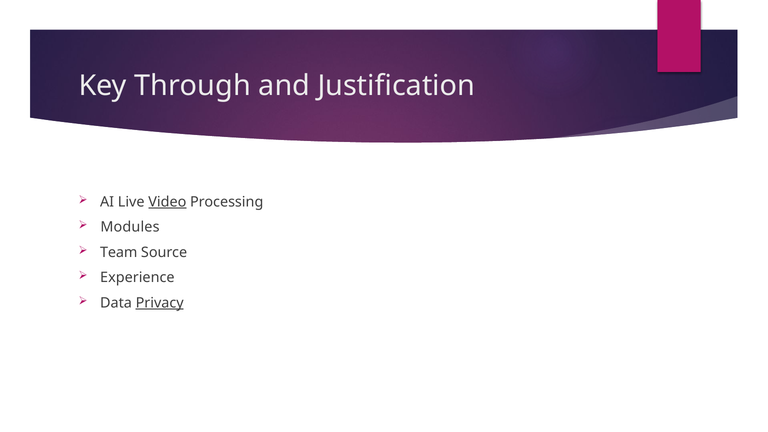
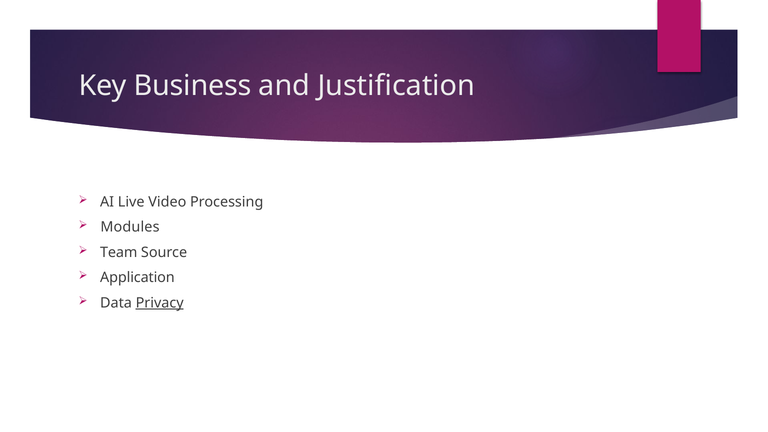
Through: Through -> Business (193, 86)
Video underline: present -> none (167, 202)
Experience: Experience -> Application (137, 278)
